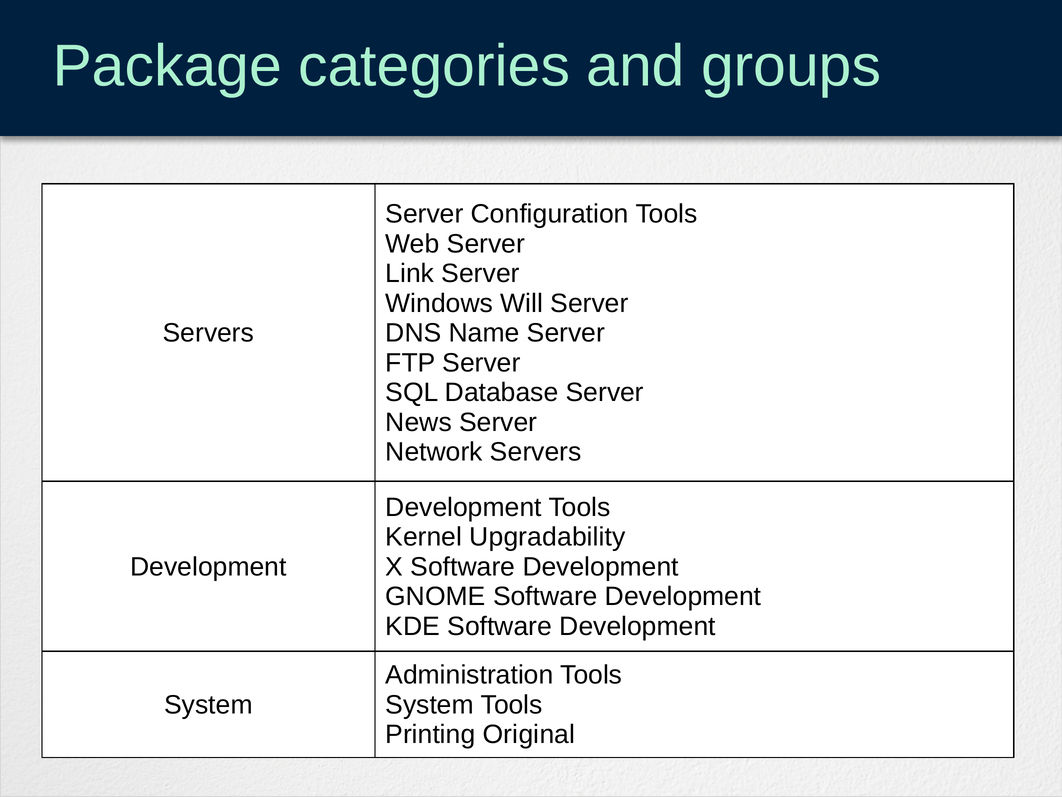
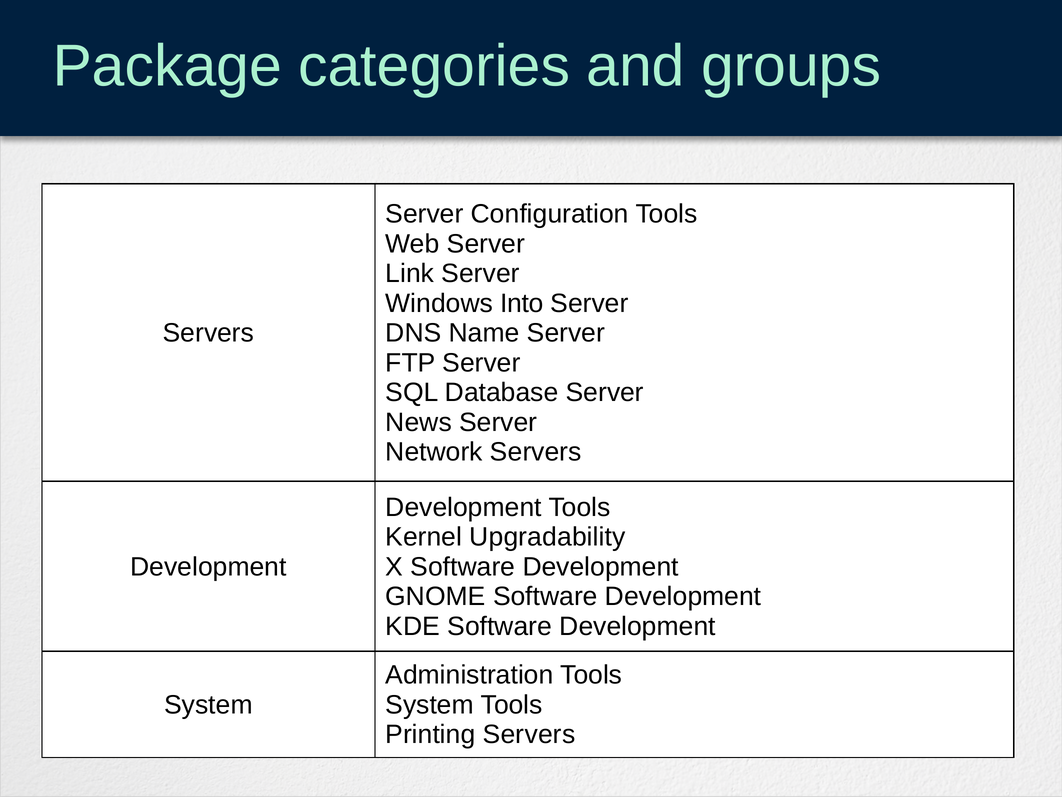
Will: Will -> Into (522, 303)
Printing Original: Original -> Servers (529, 734)
